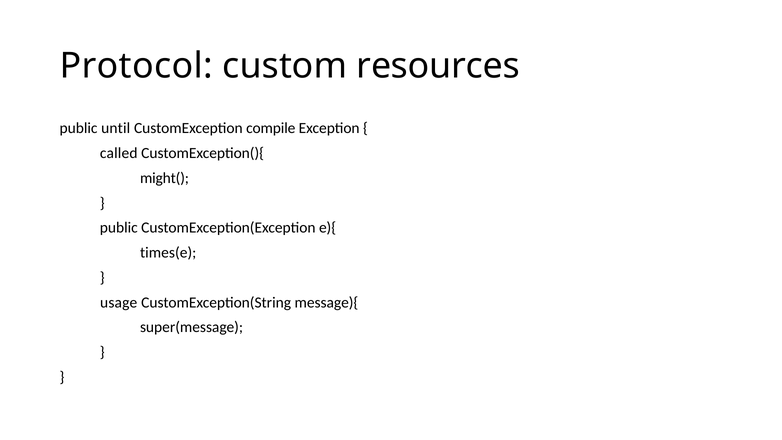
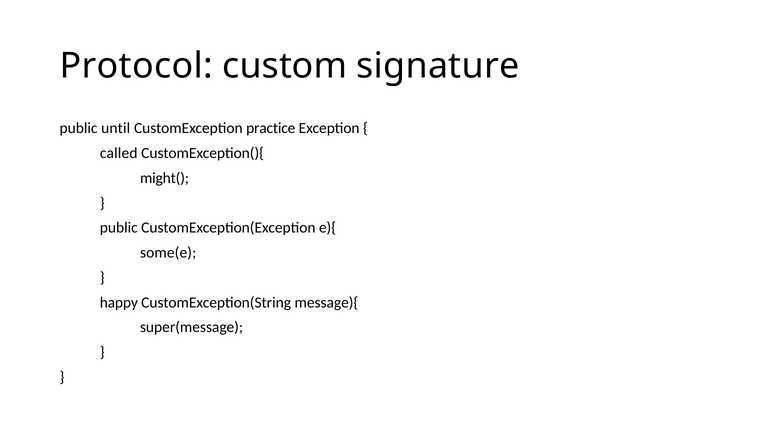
resources: resources -> signature (438, 66)
compile: compile -> practice (271, 128)
times(e: times(e -> some(e (168, 253)
usage: usage -> happy (119, 302)
